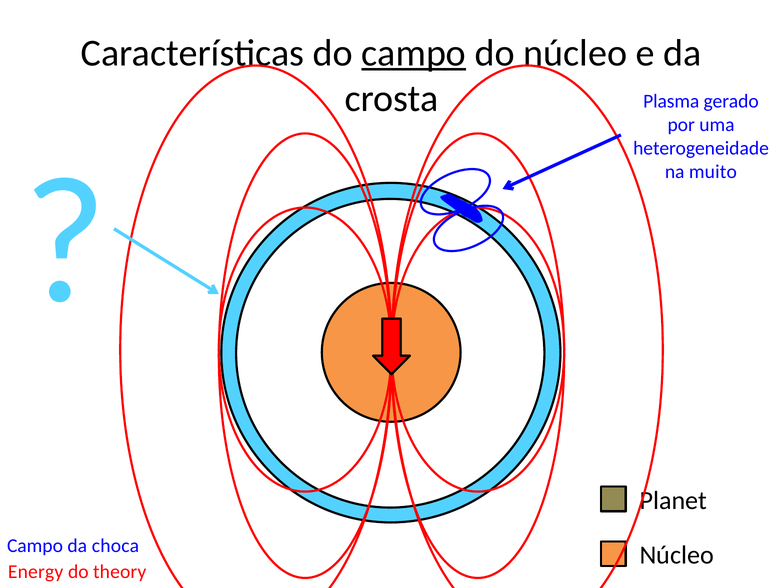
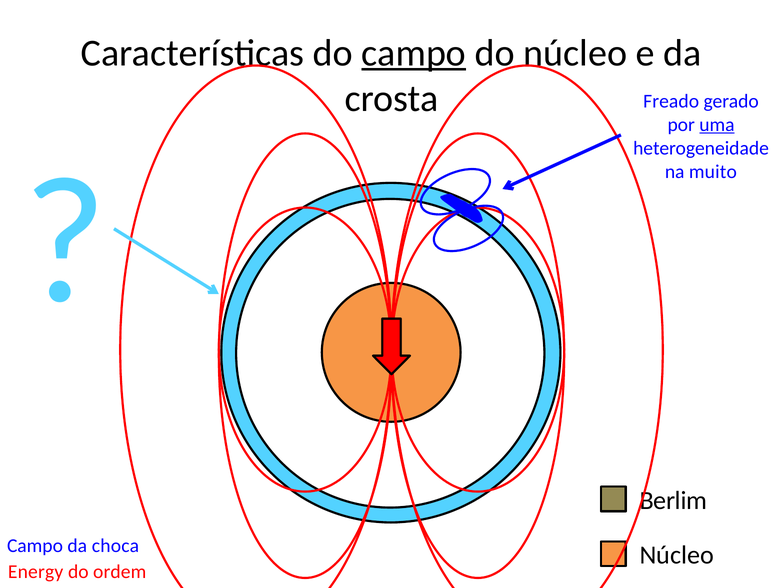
Plasma: Plasma -> Freado (671, 101)
uma underline: none -> present (717, 124)
Planet: Planet -> Berlim (673, 500)
theory: theory -> ordem (120, 571)
